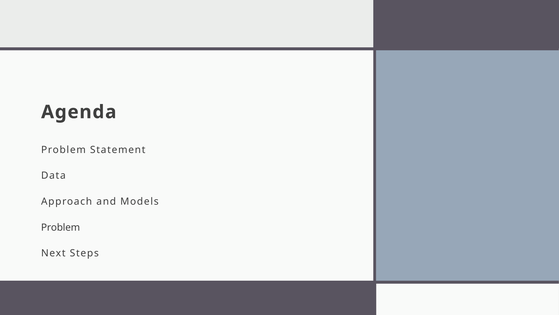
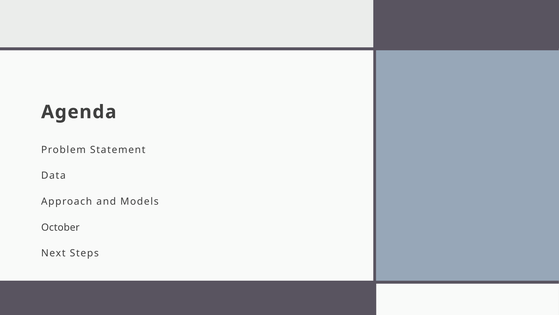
Problem: Problem -> October (60, 227)
